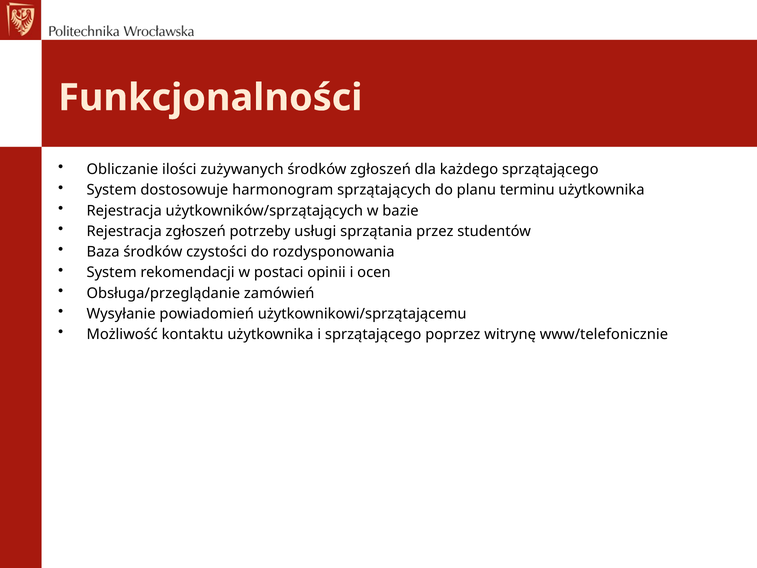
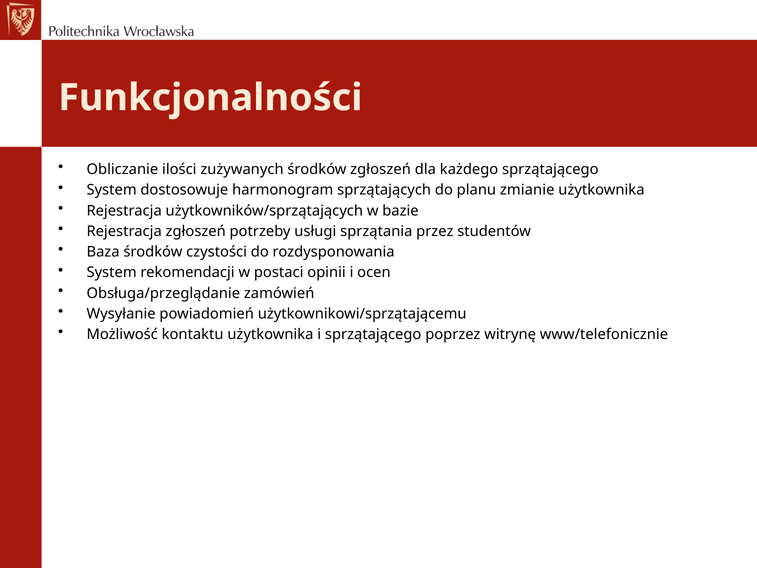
terminu: terminu -> zmianie (527, 190)
